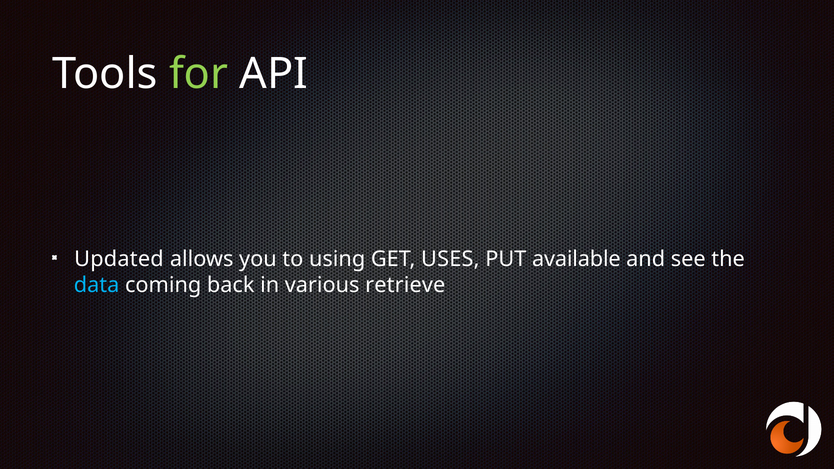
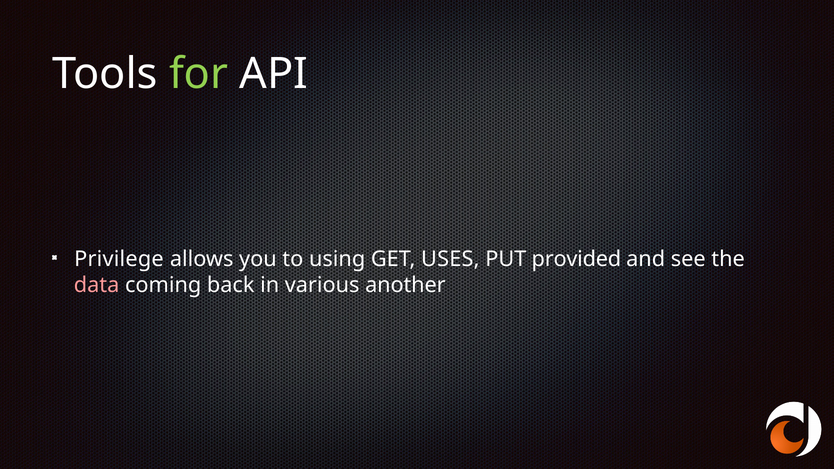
Updated: Updated -> Privilege (119, 259)
available: available -> provided (576, 259)
data colour: light blue -> pink (97, 285)
retrieve: retrieve -> another (405, 285)
